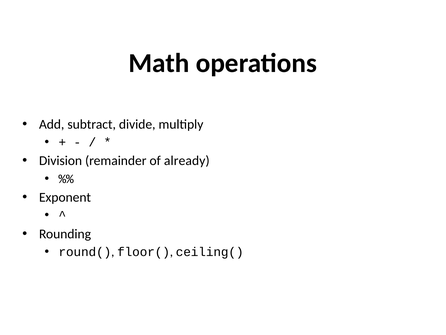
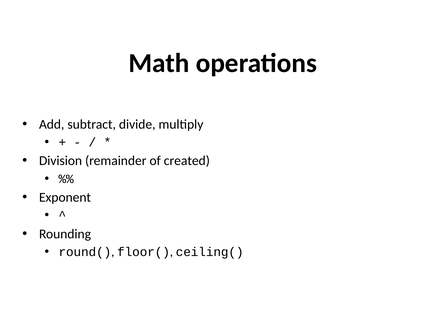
already: already -> created (187, 161)
